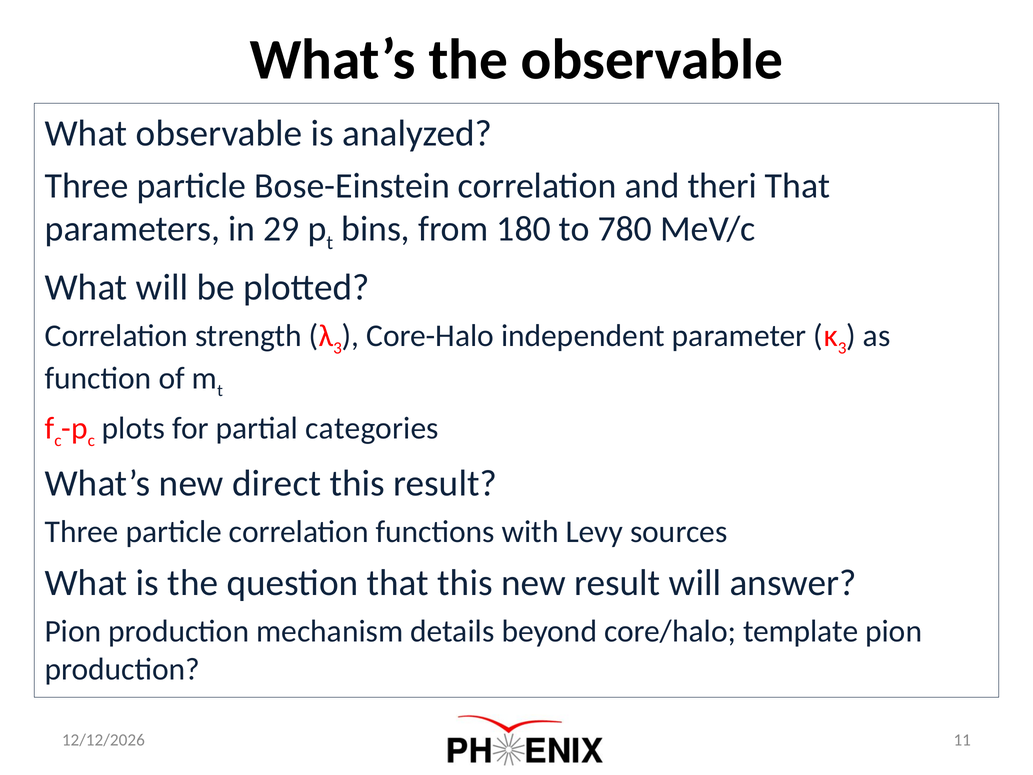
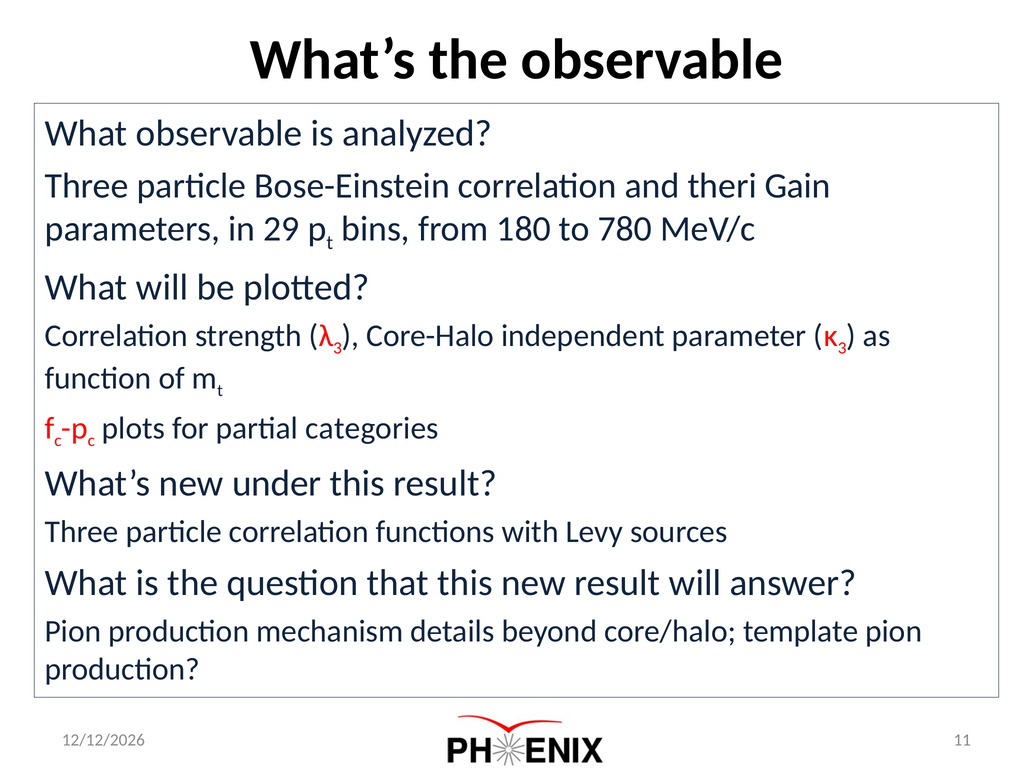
theri That: That -> Gain (798, 186)
direct: direct -> under (277, 483)
